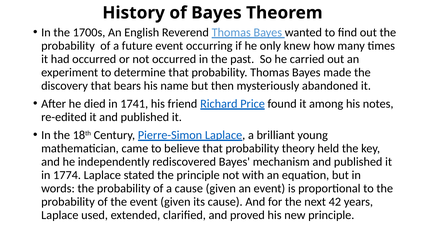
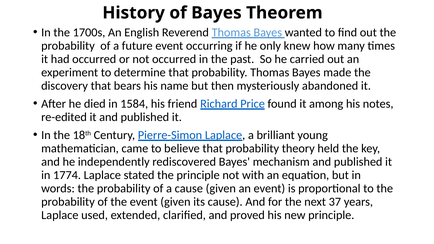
1741: 1741 -> 1584 (134, 104)
42: 42 -> 37 (335, 202)
